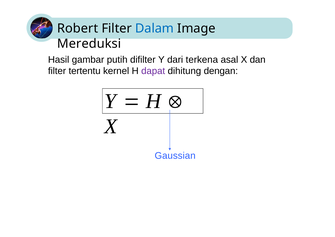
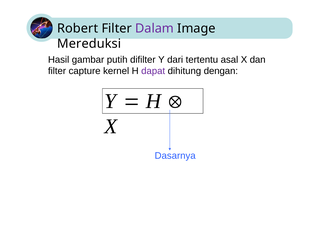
Dalam colour: blue -> purple (155, 28)
terkena: terkena -> tertentu (202, 60)
tertentu: tertentu -> capture (85, 71)
Gaussian: Gaussian -> Dasarnya (175, 156)
